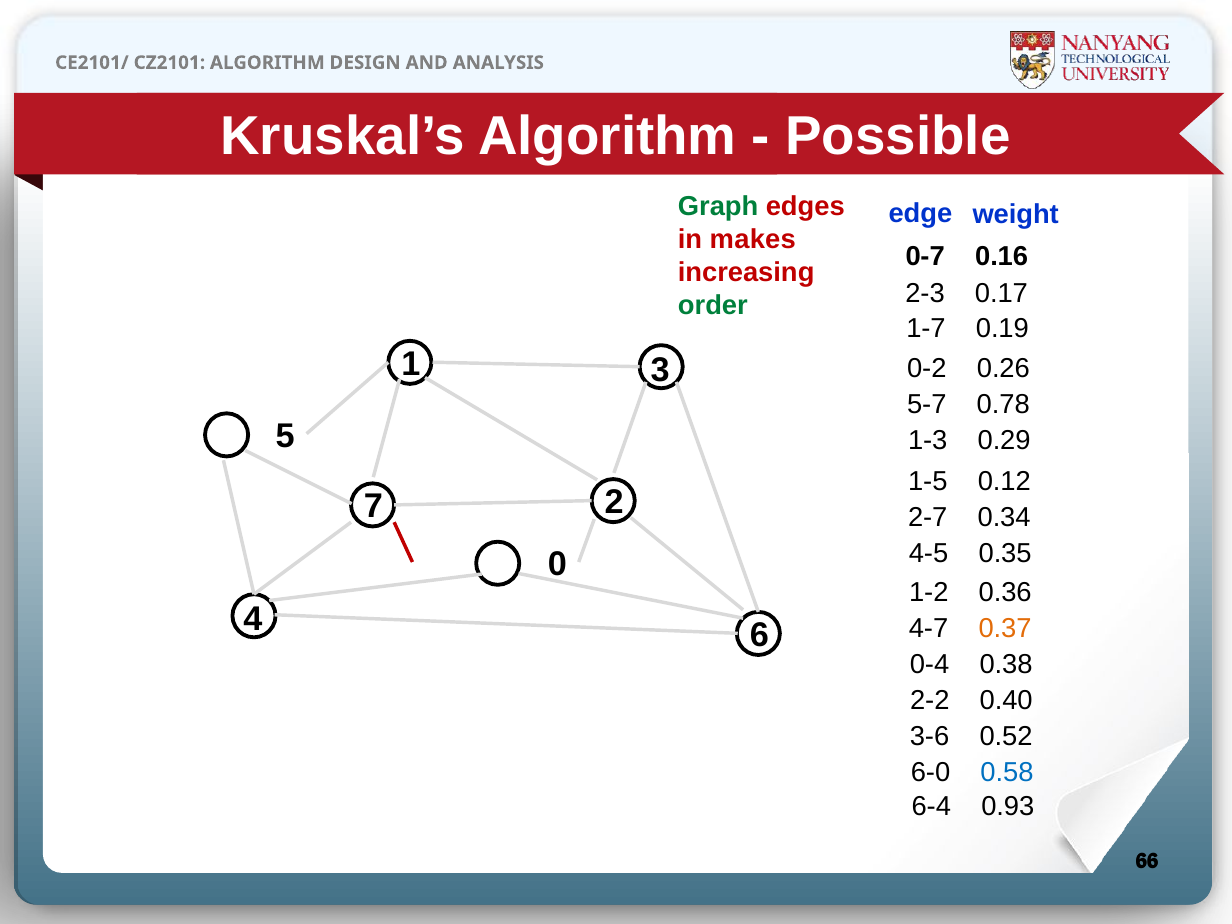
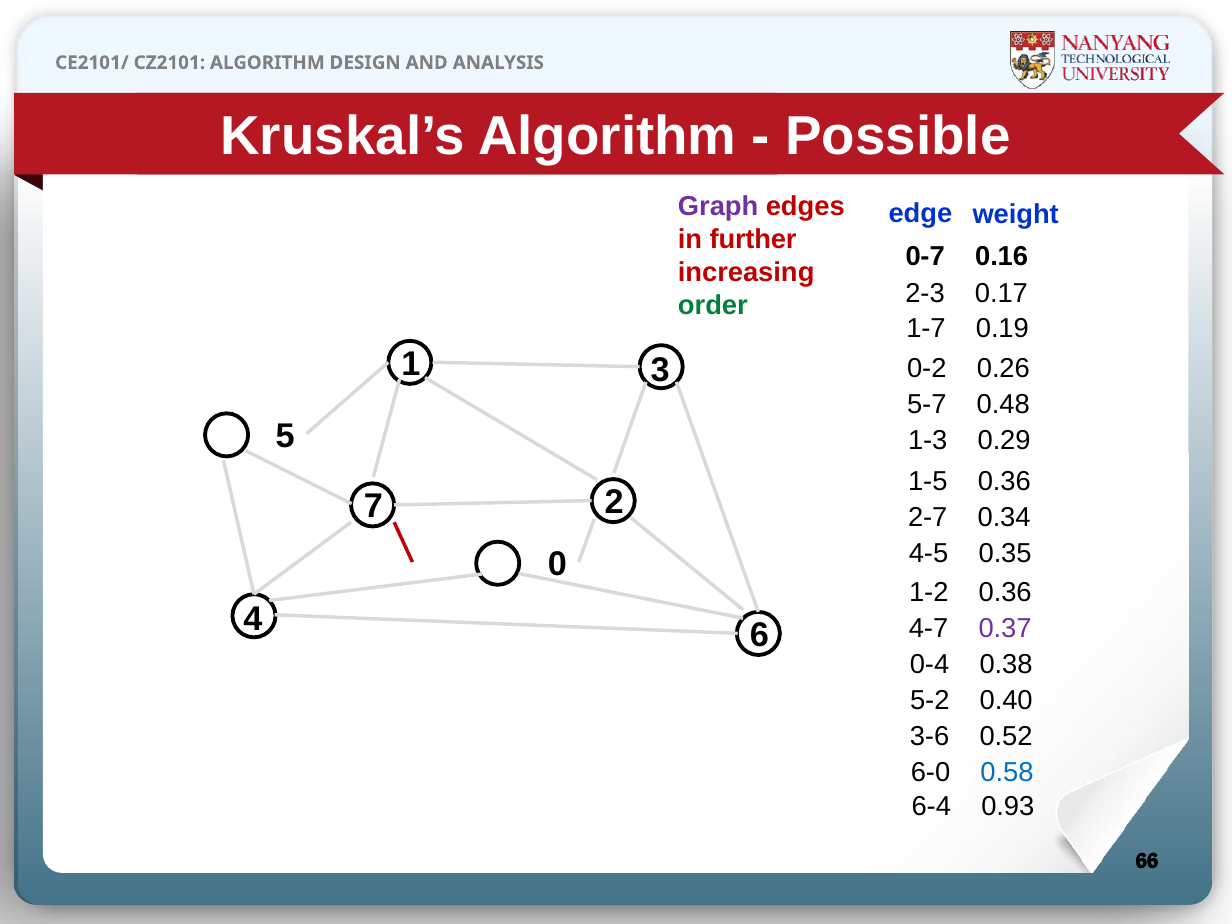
Graph colour: green -> purple (718, 207)
makes: makes -> further (753, 239)
0.78: 0.78 -> 0.48 (1003, 405)
1-5 0.12: 0.12 -> 0.36 (1004, 481)
0.37 colour: orange -> purple (1005, 629)
2-2: 2-2 -> 5-2 (930, 700)
